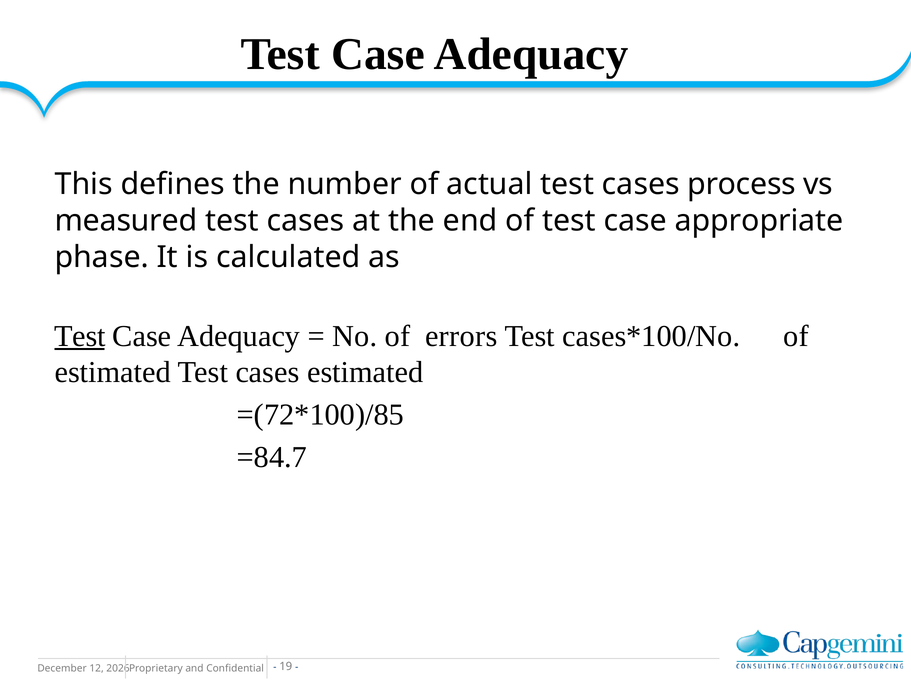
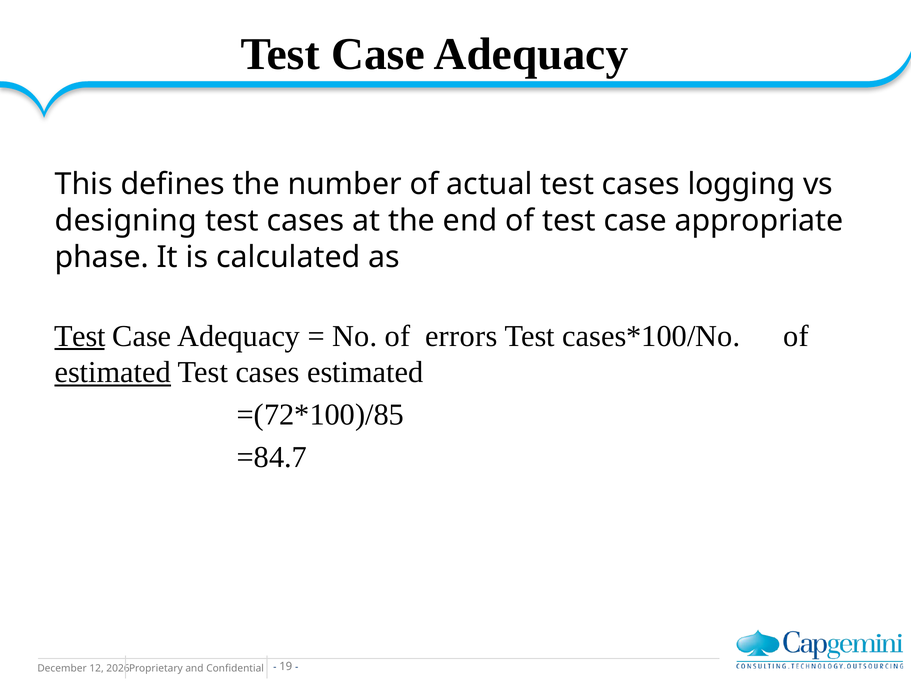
process: process -> logging (741, 184)
measured: measured -> designing (126, 221)
estimated underline: none -> present (113, 373)
